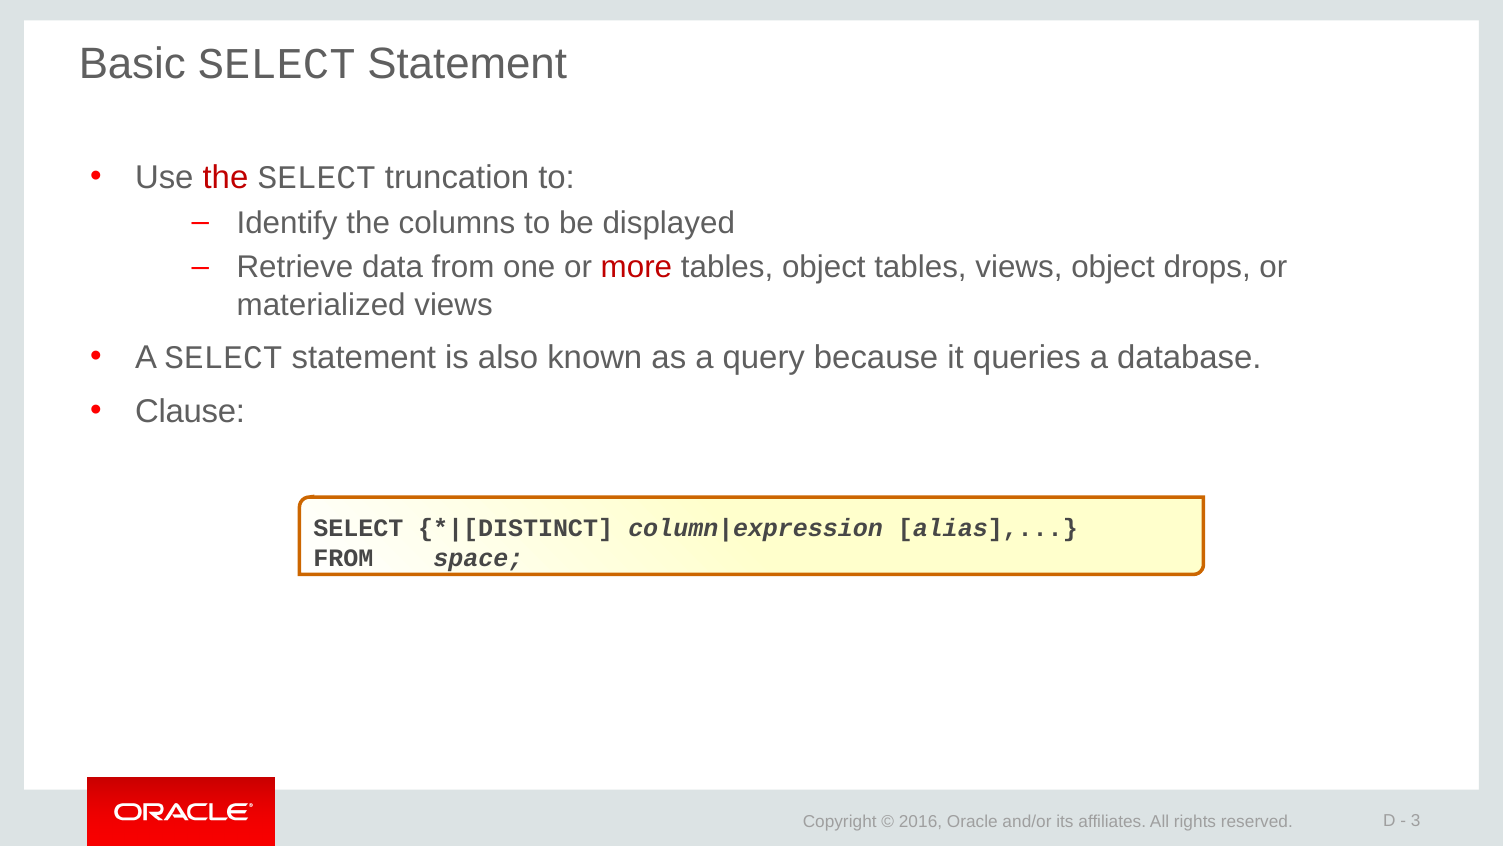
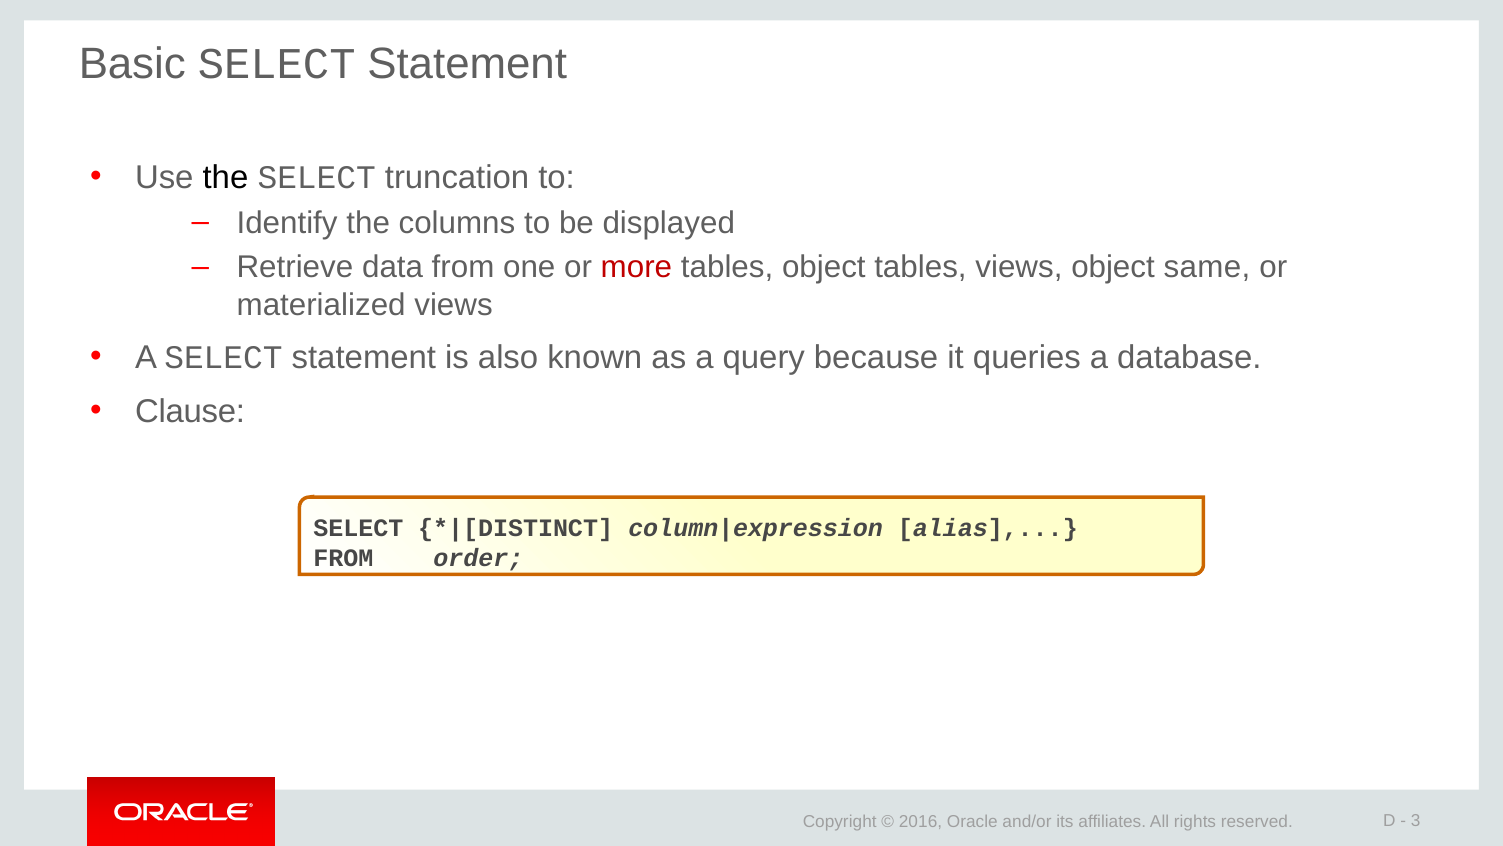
the colour: red -> black (225, 177)
drops: drops -> same (1207, 267)
space: space -> order (478, 558)
